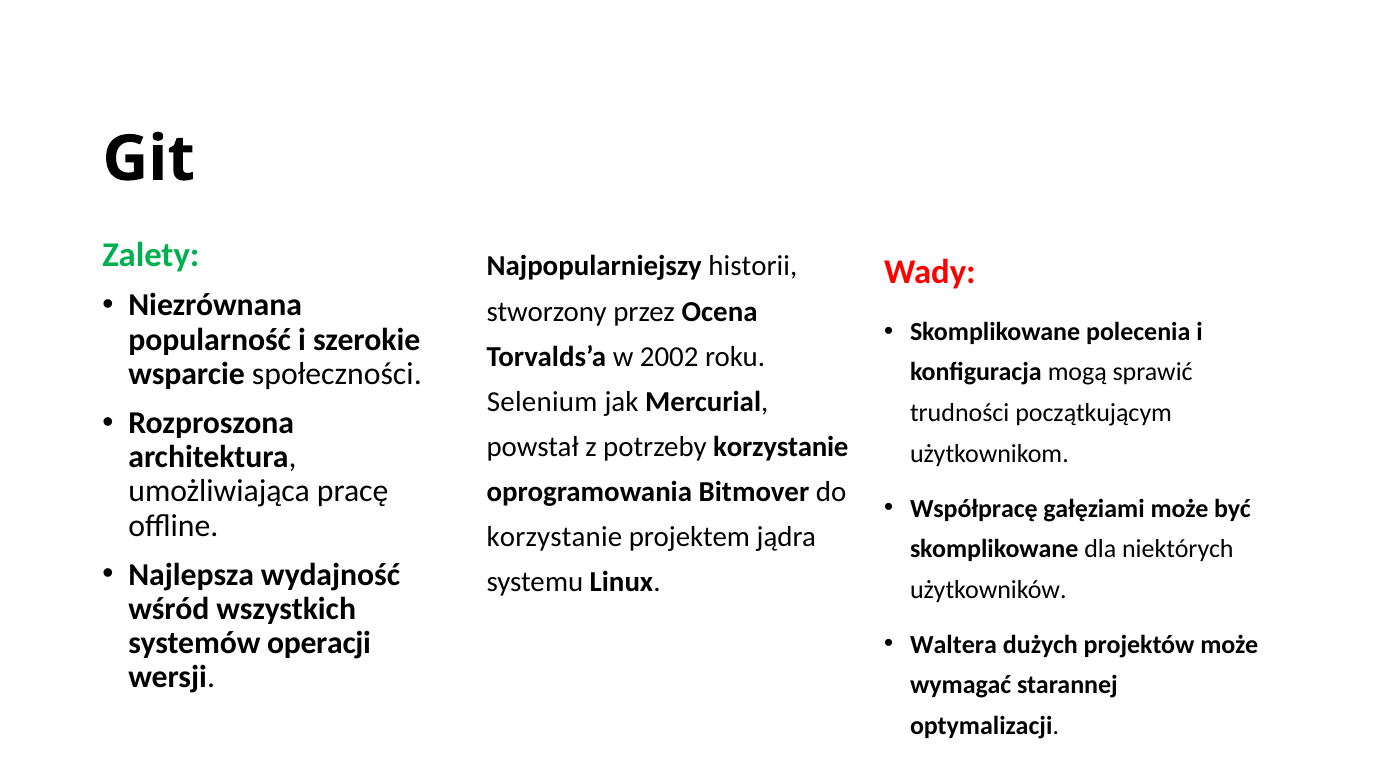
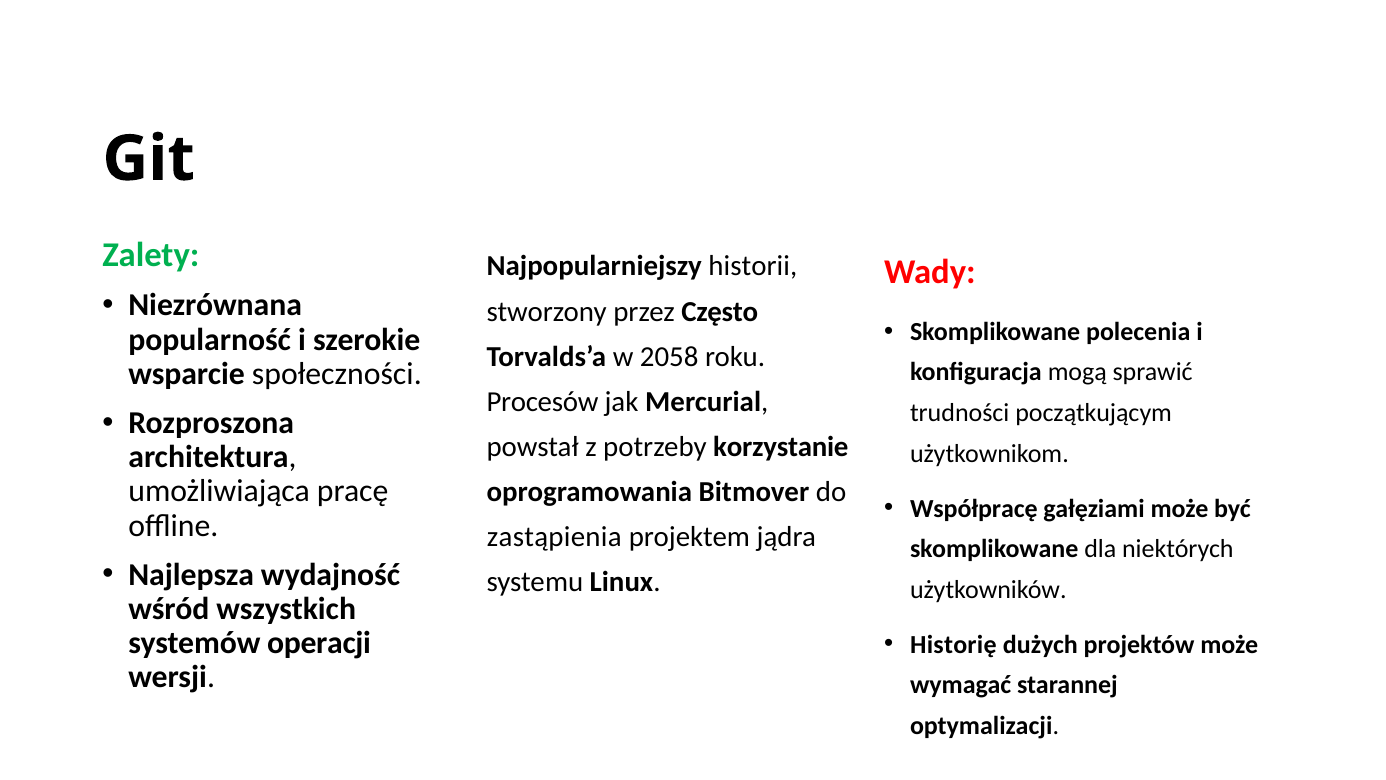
Ocena: Ocena -> Często (720, 311)
2002: 2002 -> 2058 (669, 356)
Selenium: Selenium -> Procesów (542, 402)
korzystanie: korzystanie -> zastąpienia (554, 537)
Waltera: Waltera -> Historię (953, 644)
